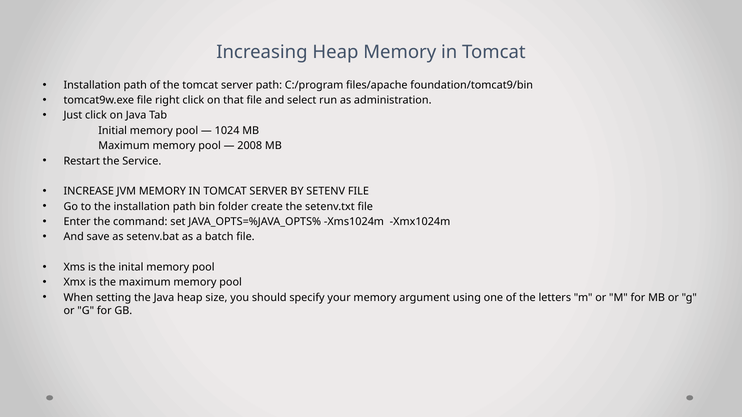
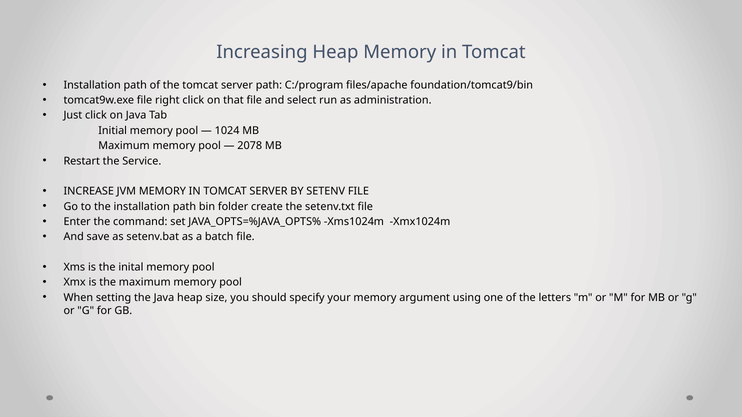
2008: 2008 -> 2078 (250, 146)
